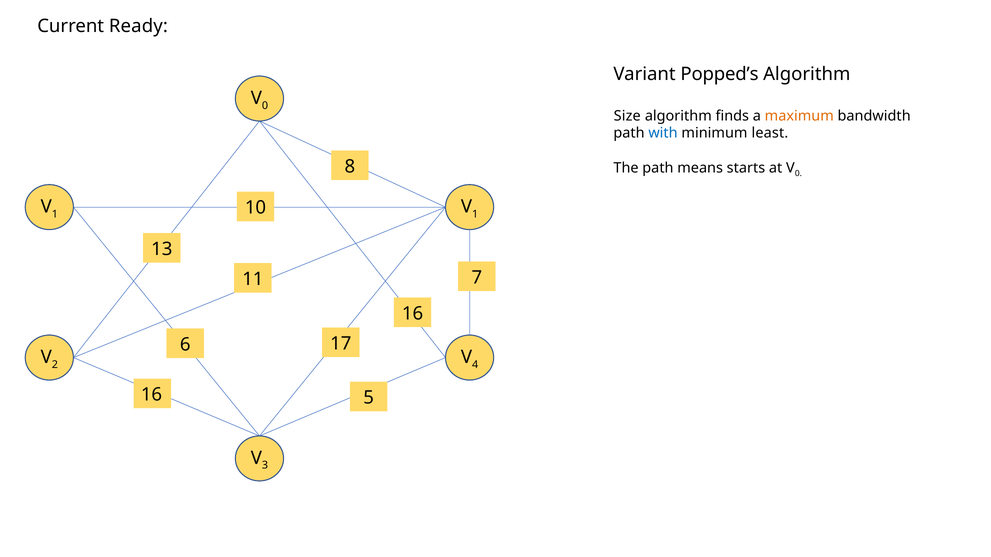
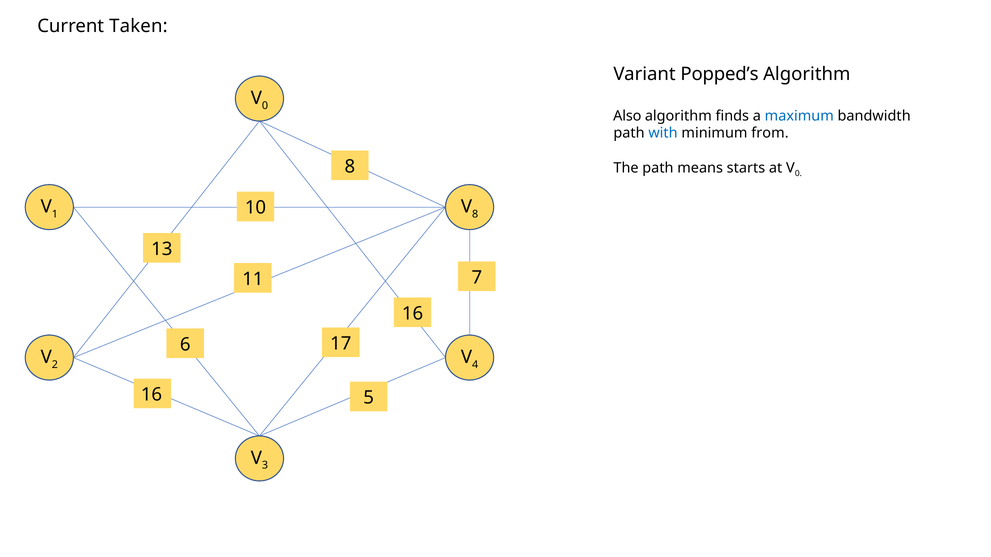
Ready: Ready -> Taken (138, 26)
Size: Size -> Also (627, 116)
maximum colour: orange -> blue (799, 116)
least: least -> from (770, 133)
1: 1 -> 8 (475, 214)
